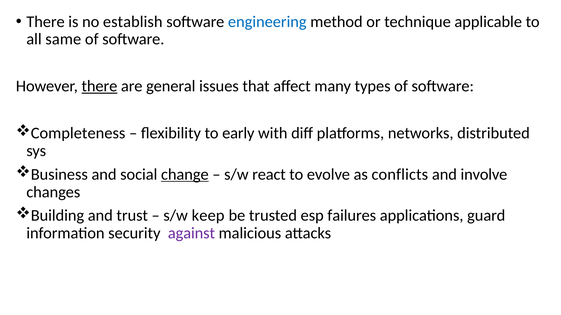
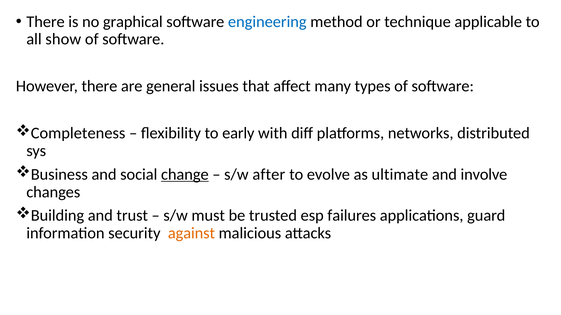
establish: establish -> graphical (133, 22)
same: same -> show (63, 39)
there underline: present -> none (99, 86)
react: react -> after (269, 175)
conflicts: conflicts -> ultimate (400, 175)
keep: keep -> must (208, 216)
against colour: purple -> orange (191, 233)
